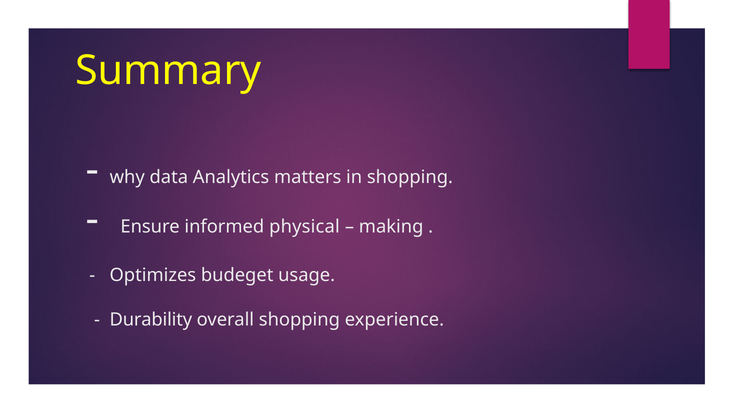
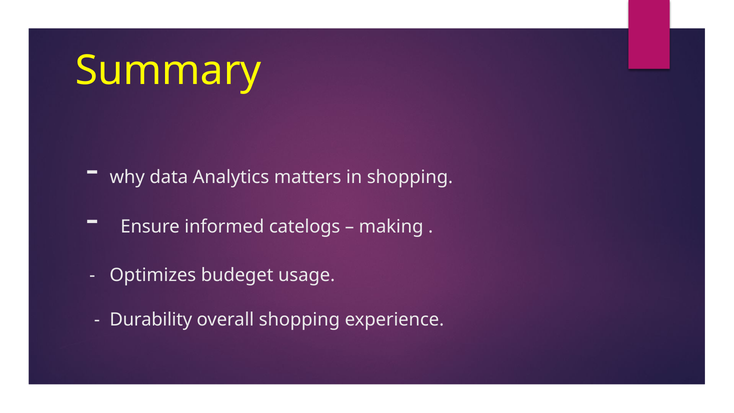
physical: physical -> catelogs (305, 227)
